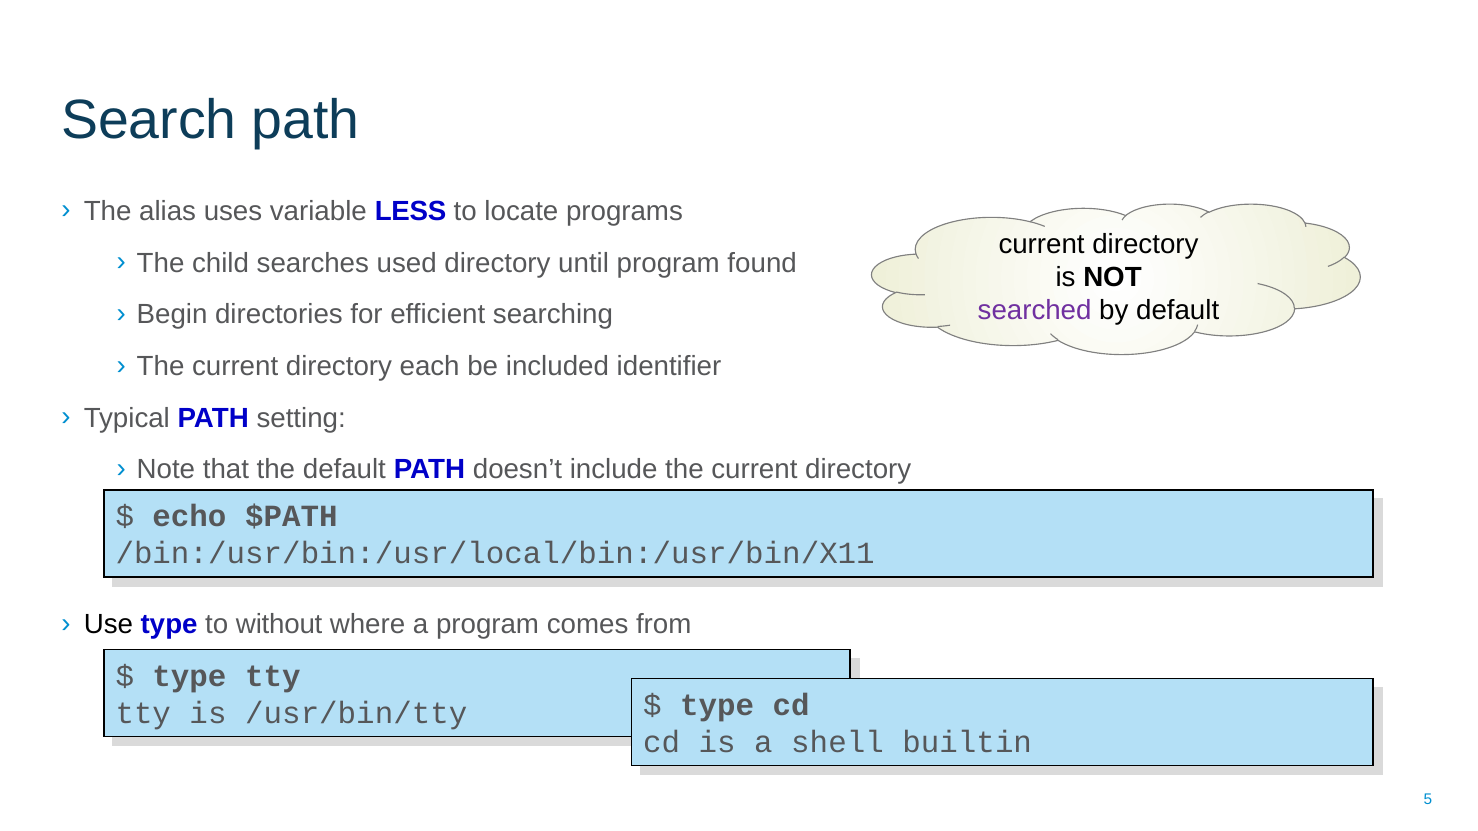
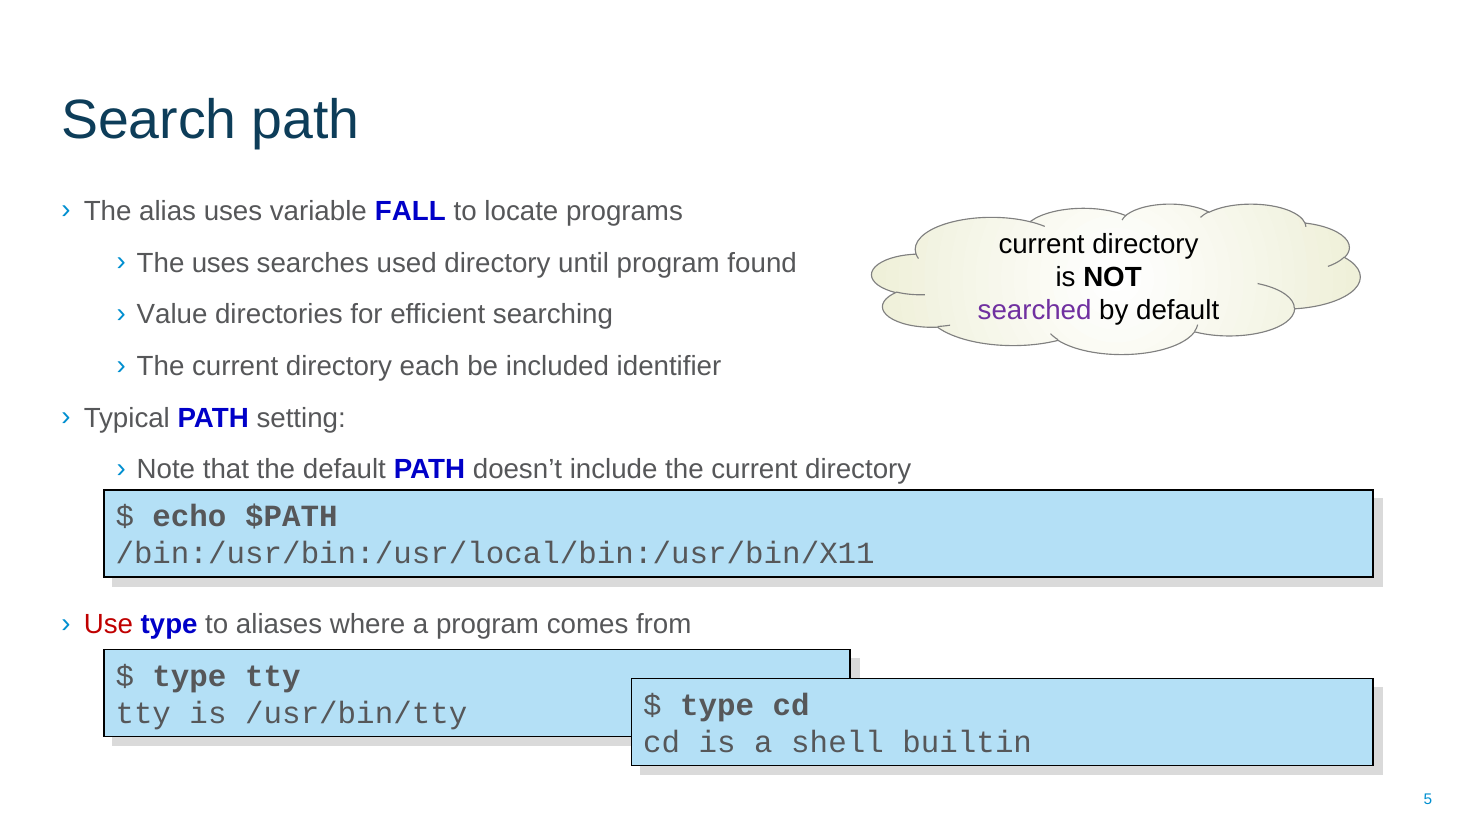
LESS: LESS -> FALL (410, 211)
The child: child -> uses (221, 263)
Begin: Begin -> Value (172, 315)
Use colour: black -> red (108, 625)
without: without -> aliases (279, 625)
